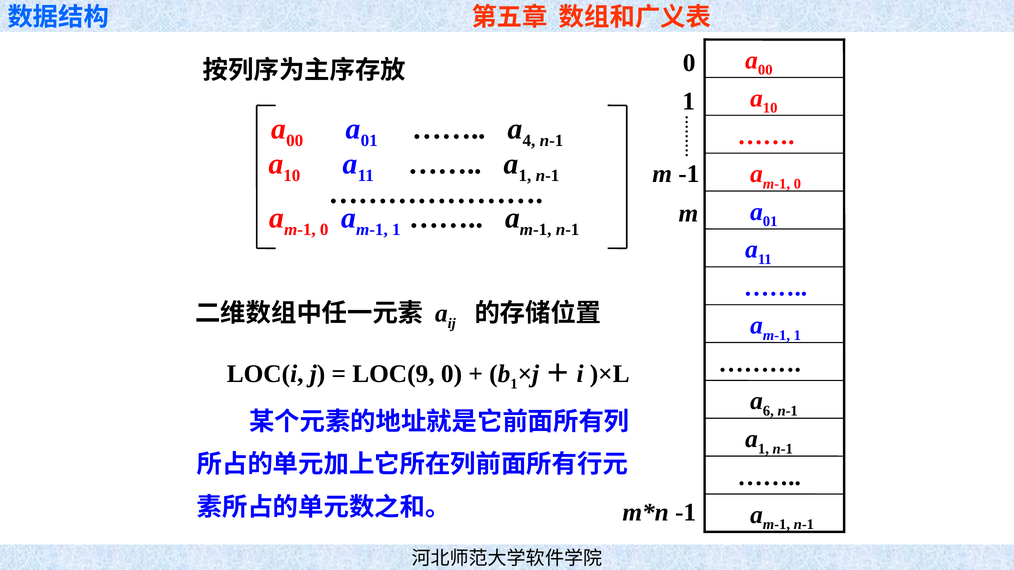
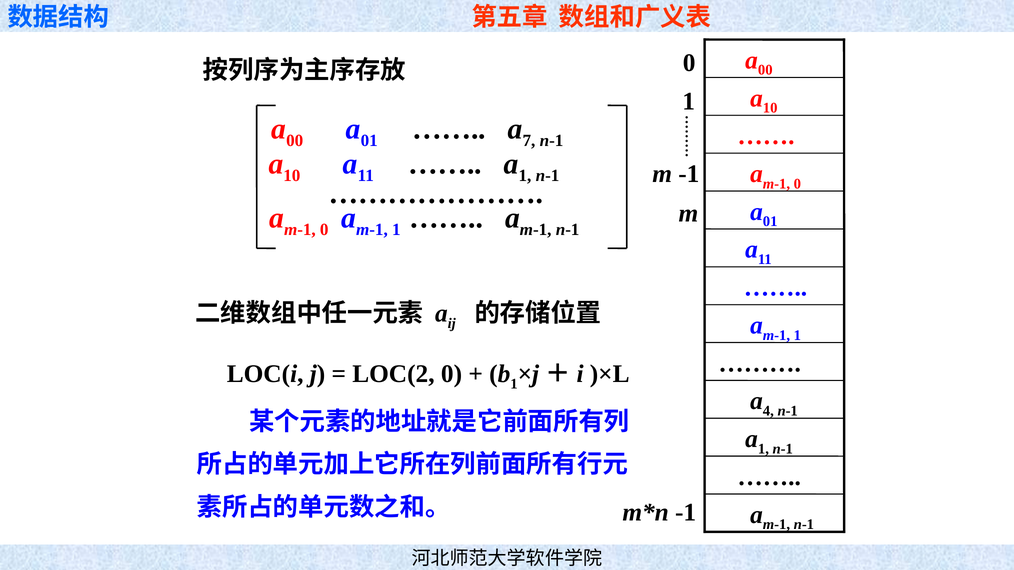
4: 4 -> 7 (529, 141)
LOC(9: LOC(9 -> LOC(2 (393, 374)
6: 6 -> 4 (768, 411)
